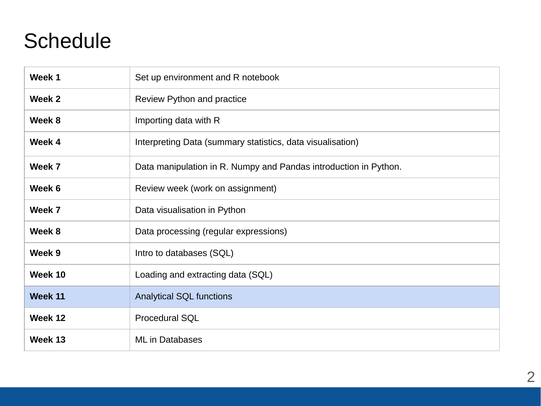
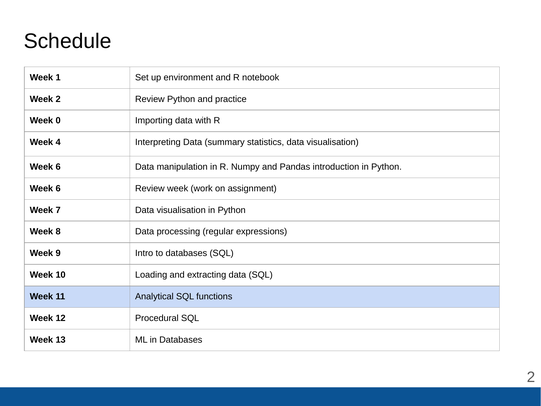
8: 8 -> 0 (58, 121)
7: 7 -> 6 (58, 167)
